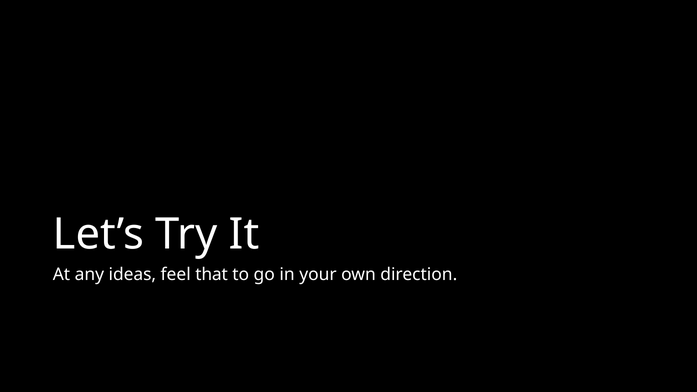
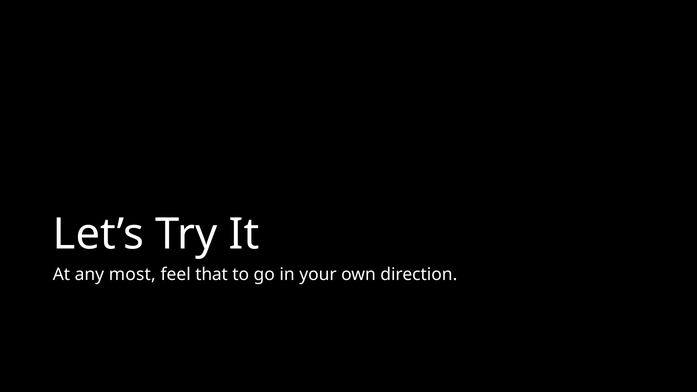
ideas: ideas -> most (132, 274)
